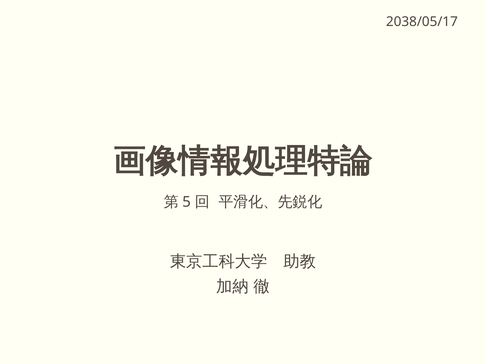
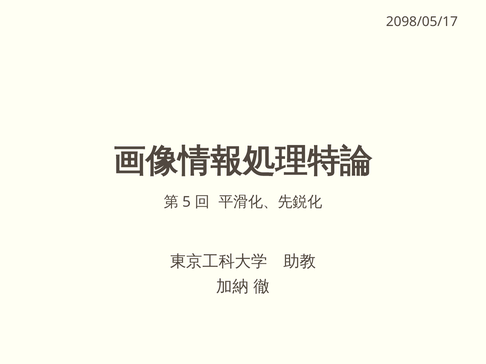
2038/05/17: 2038/05/17 -> 2098/05/17 (422, 22)
